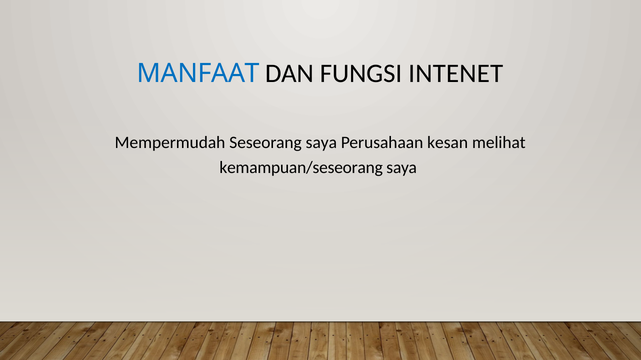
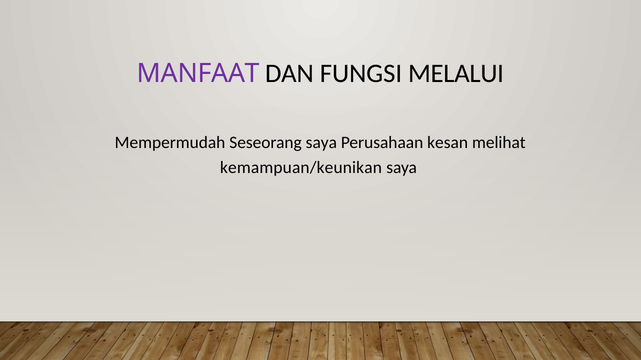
MANFAAT colour: blue -> purple (198, 74)
INTENET: INTENET -> MELALUI (456, 74)
kemampuan/seseorang: kemampuan/seseorang -> kemampuan/keunikan (301, 168)
